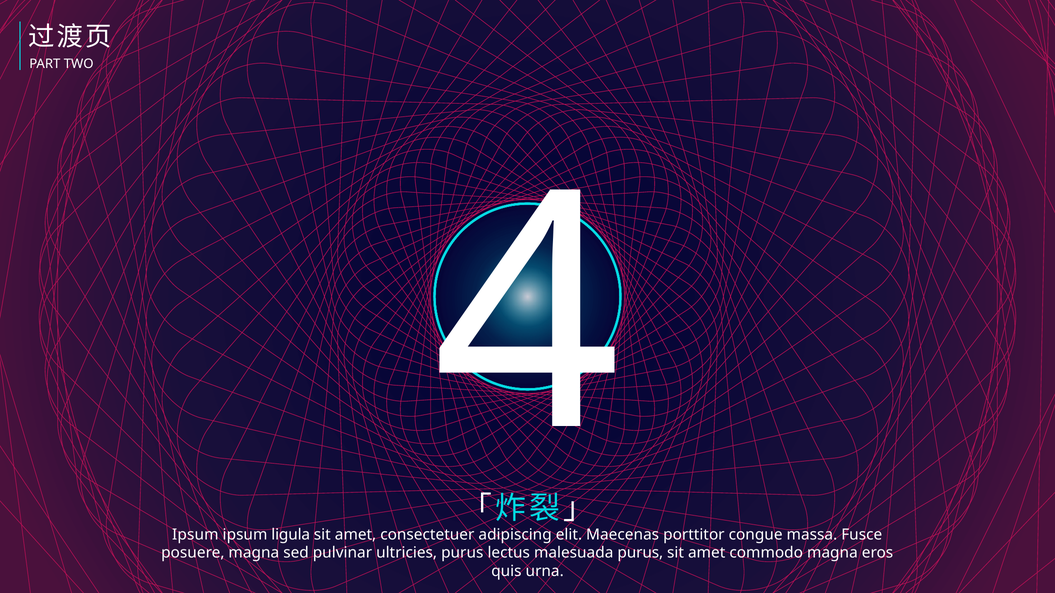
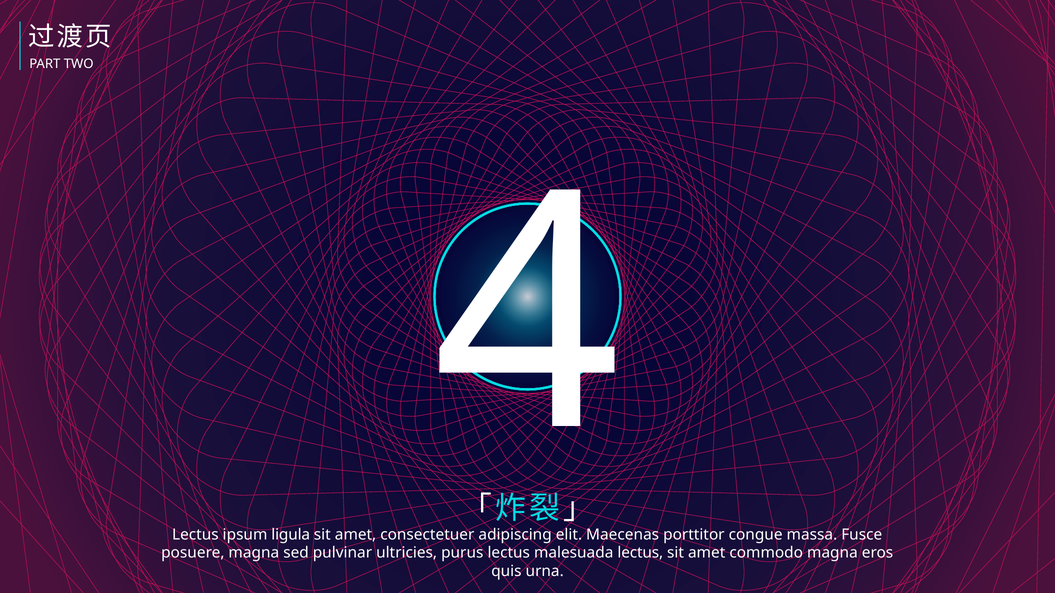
Ipsum: Ipsum -> Lectus (195, 535)
purus: purus -> lectus (640, 553)
